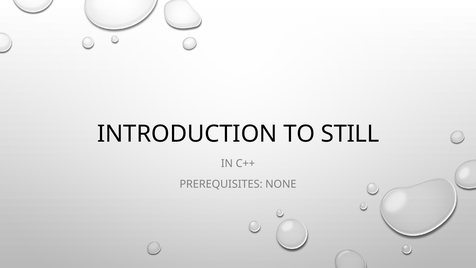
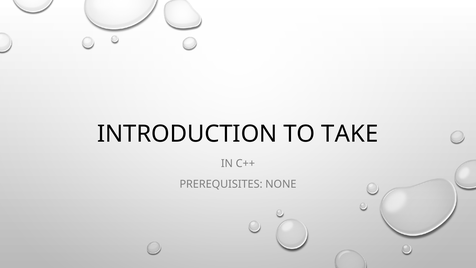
STILL: STILL -> TAKE (350, 134)
